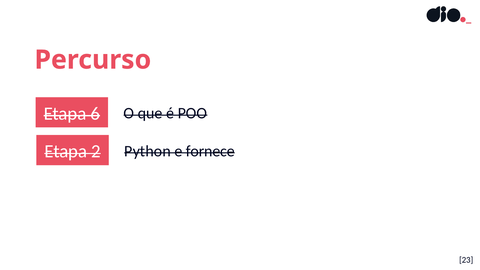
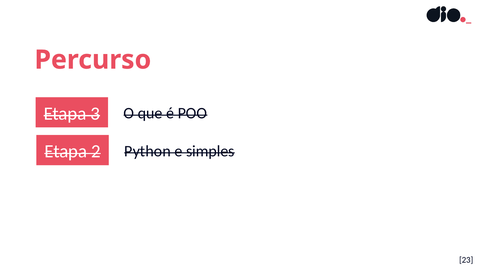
6: 6 -> 3 (95, 114)
fornece: fornece -> simples (210, 151)
